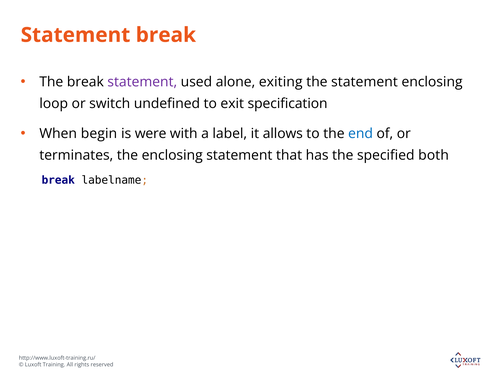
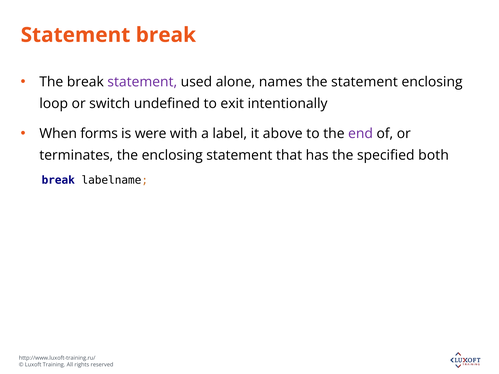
exiting: exiting -> names (281, 82)
specification: specification -> intentionally (288, 104)
begin: begin -> forms (99, 134)
allows: allows -> above (283, 134)
end colour: blue -> purple (361, 134)
